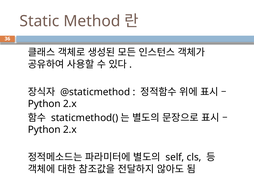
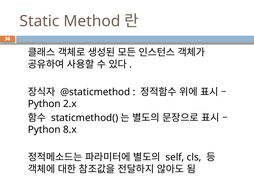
2.x: 2.x -> 8.x (70, 129)
